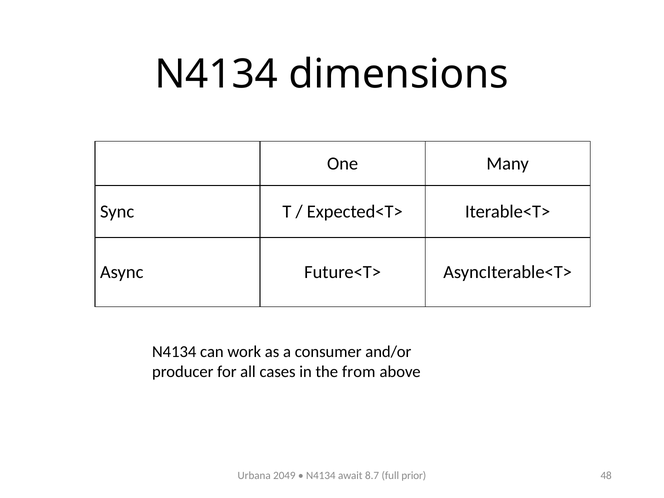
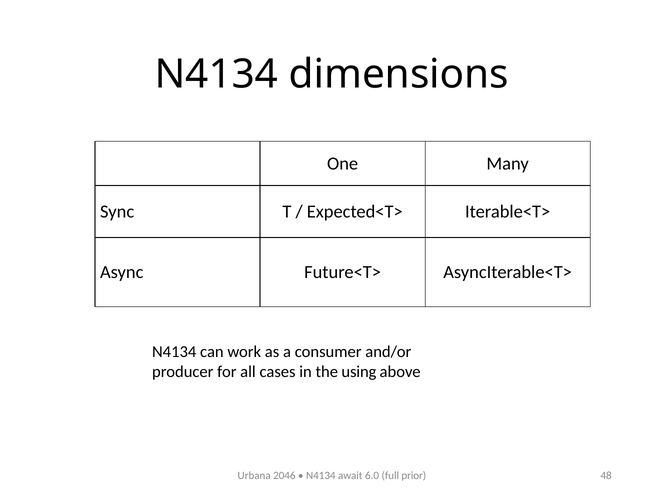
from: from -> using (359, 372)
2049: 2049 -> 2046 (284, 475)
8.7: 8.7 -> 6.0 (372, 475)
